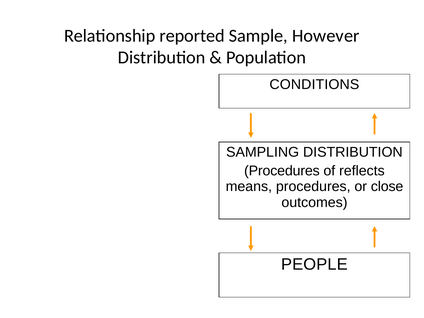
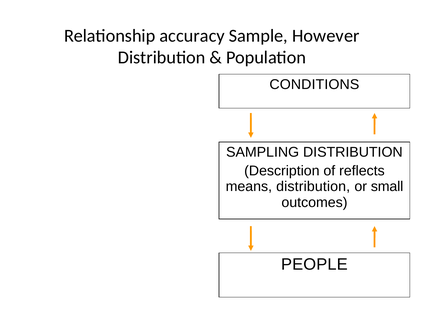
reported: reported -> accuracy (192, 36)
Procedures: Procedures -> Description (282, 171)
means procedures: procedures -> distribution (313, 187)
close: close -> small (387, 187)
